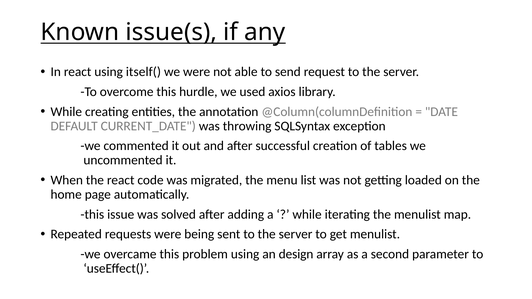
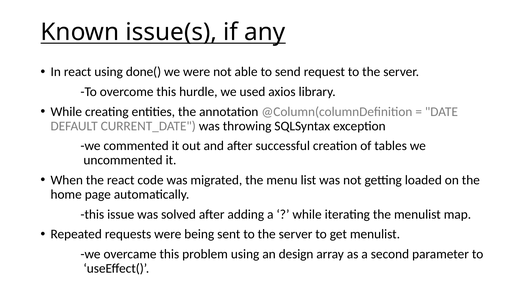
itself(: itself( -> done( (143, 72)
